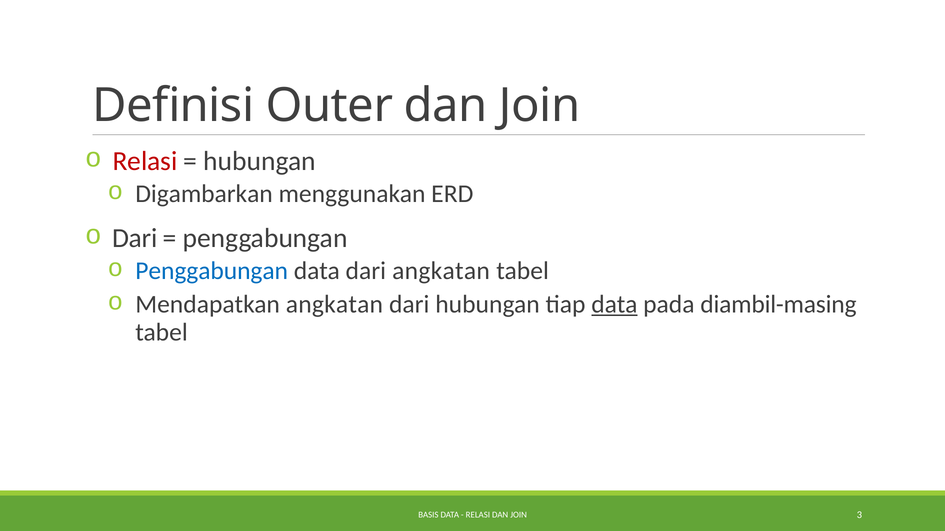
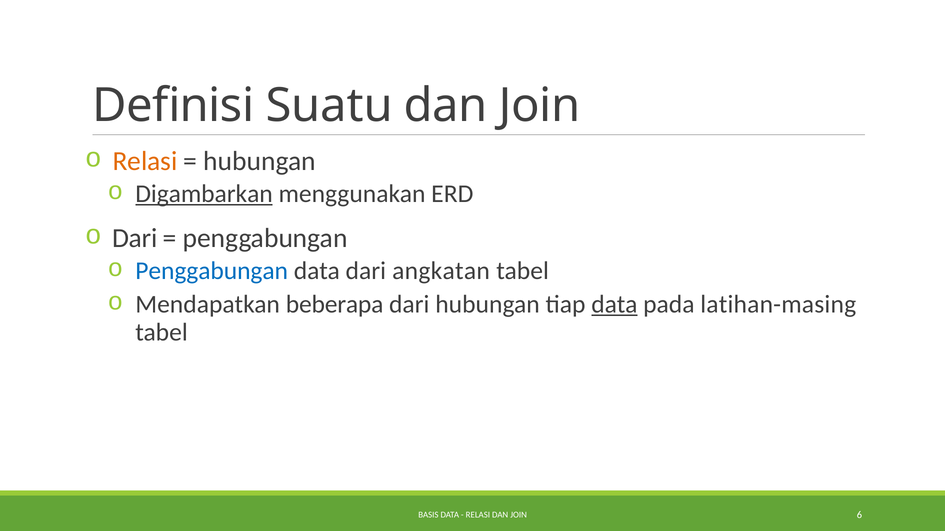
Outer: Outer -> Suatu (329, 106)
Relasi colour: red -> orange (145, 161)
Digambarkan underline: none -> present (204, 194)
Mendapatkan angkatan: angkatan -> beberapa (335, 305)
diambil-masing: diambil-masing -> latihan-masing (778, 305)
3: 3 -> 6 (859, 515)
